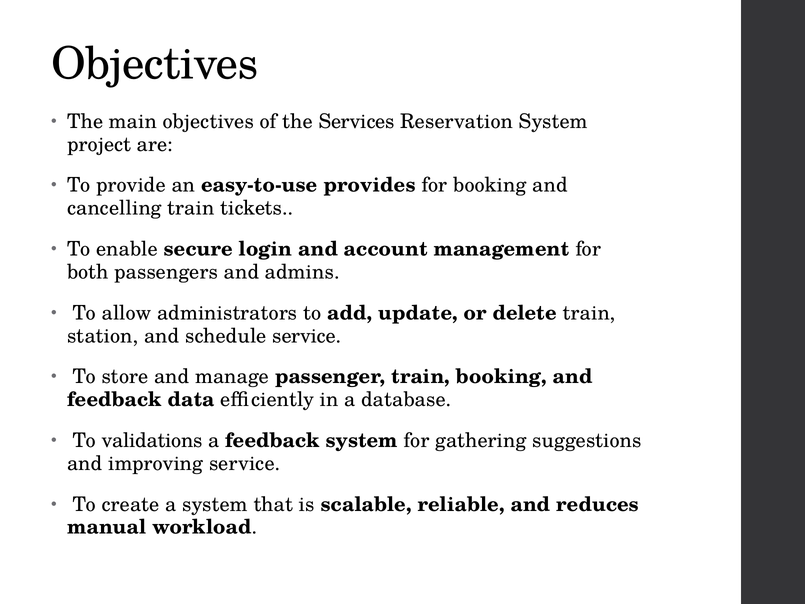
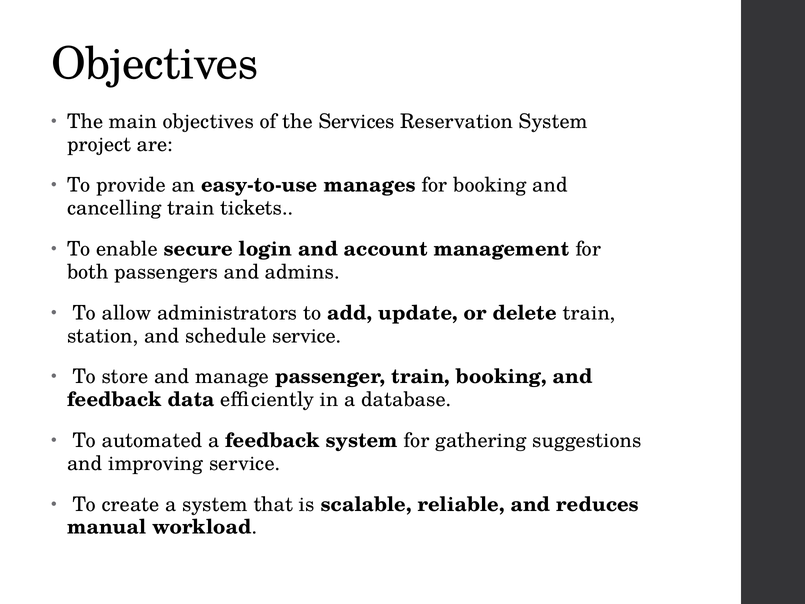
provides: provides -> manages (370, 185)
validations: validations -> automated (152, 440)
